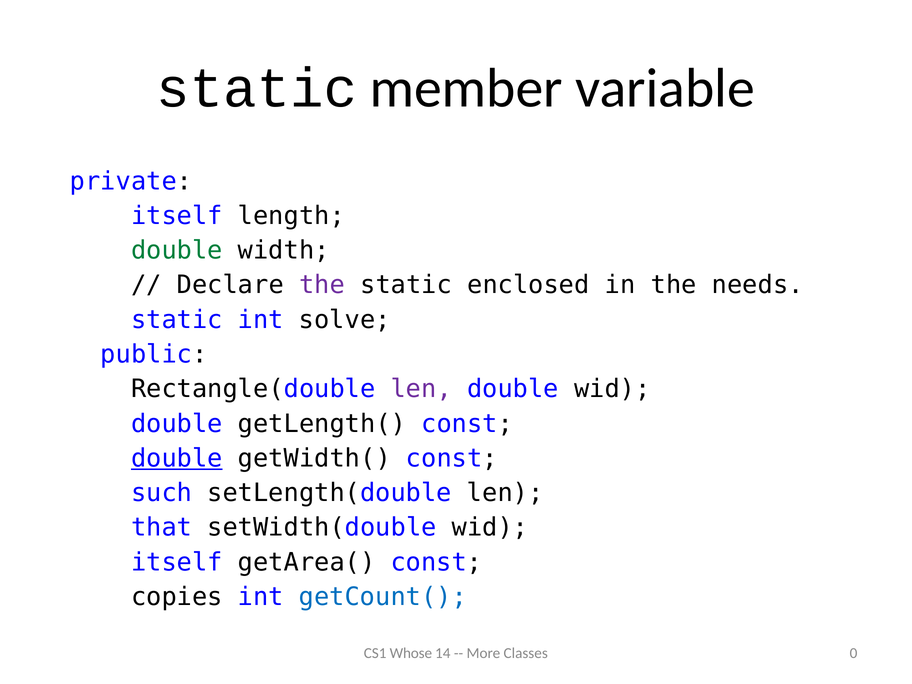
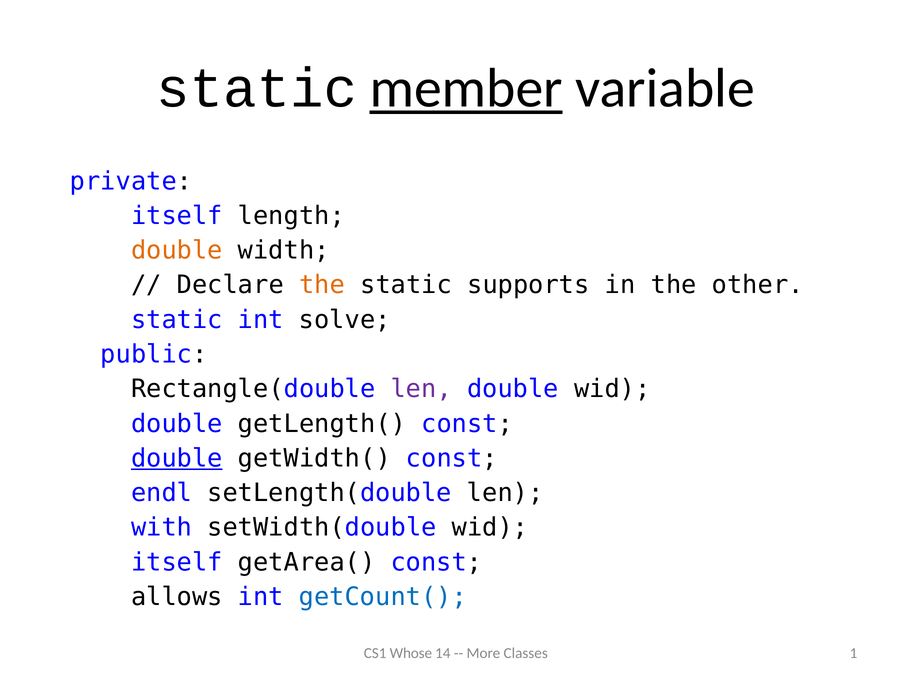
member underline: none -> present (466, 88)
double colour: green -> orange (177, 250)
the colour: purple -> orange (322, 285)
enclosed: enclosed -> supports (528, 285)
needs: needs -> other (758, 285)
such: such -> endl (162, 493)
that: that -> with (162, 528)
copies: copies -> allows (177, 597)
0: 0 -> 1 (854, 653)
